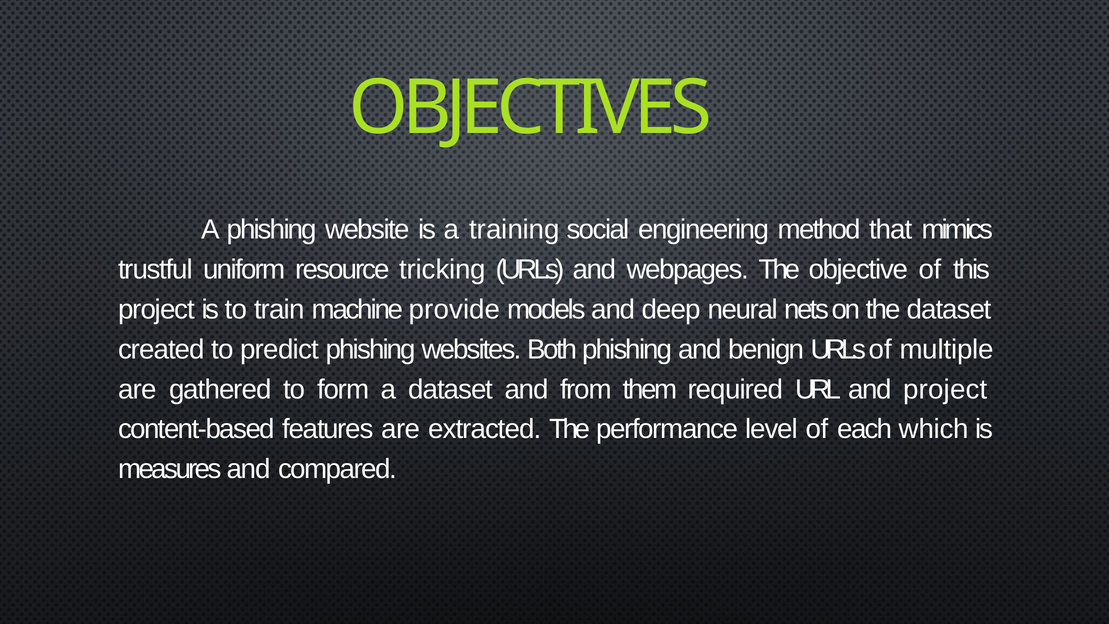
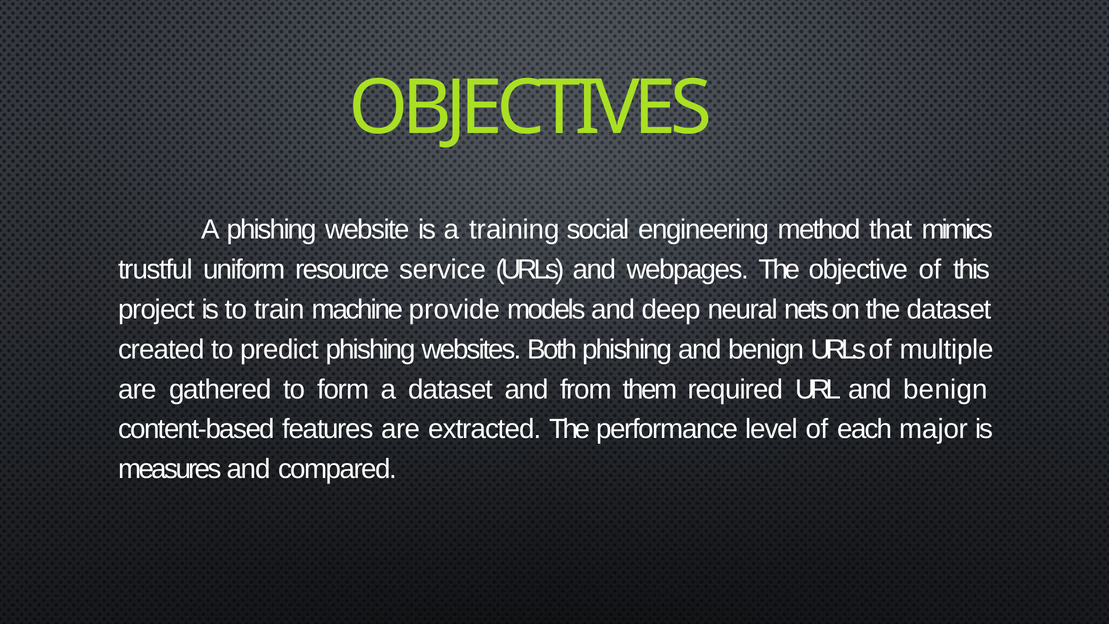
tricking: tricking -> service (443, 269)
URL and project: project -> benign (945, 389)
which: which -> major (934, 429)
